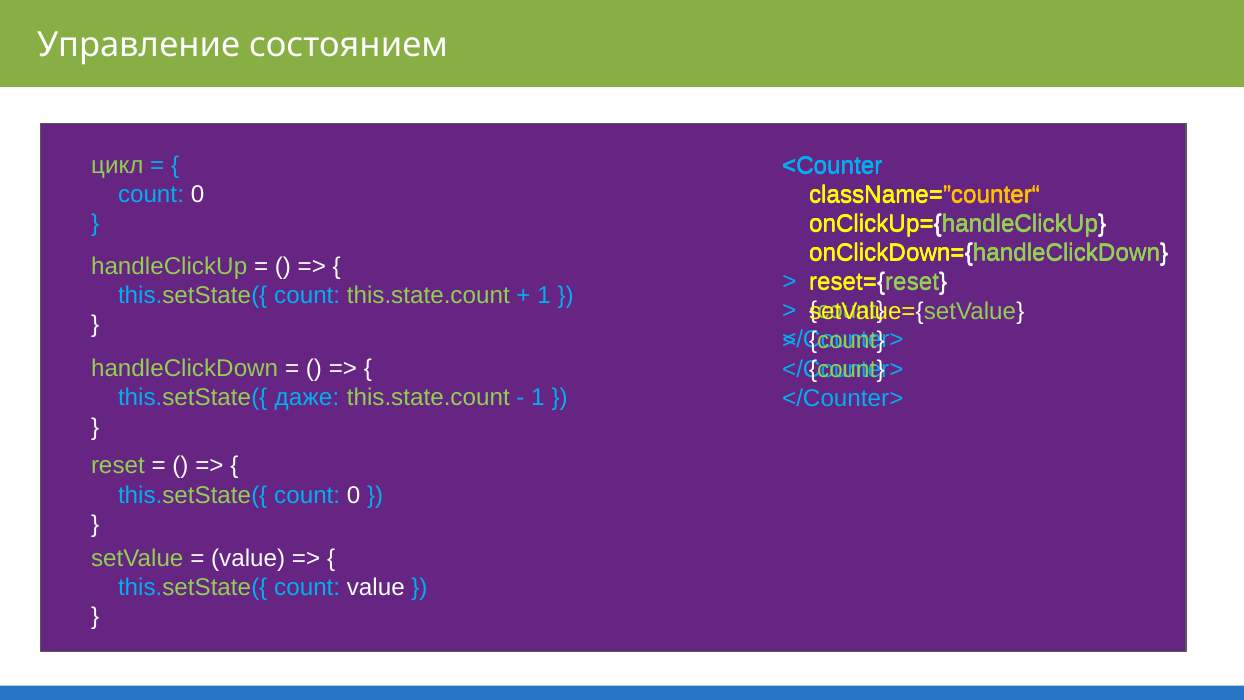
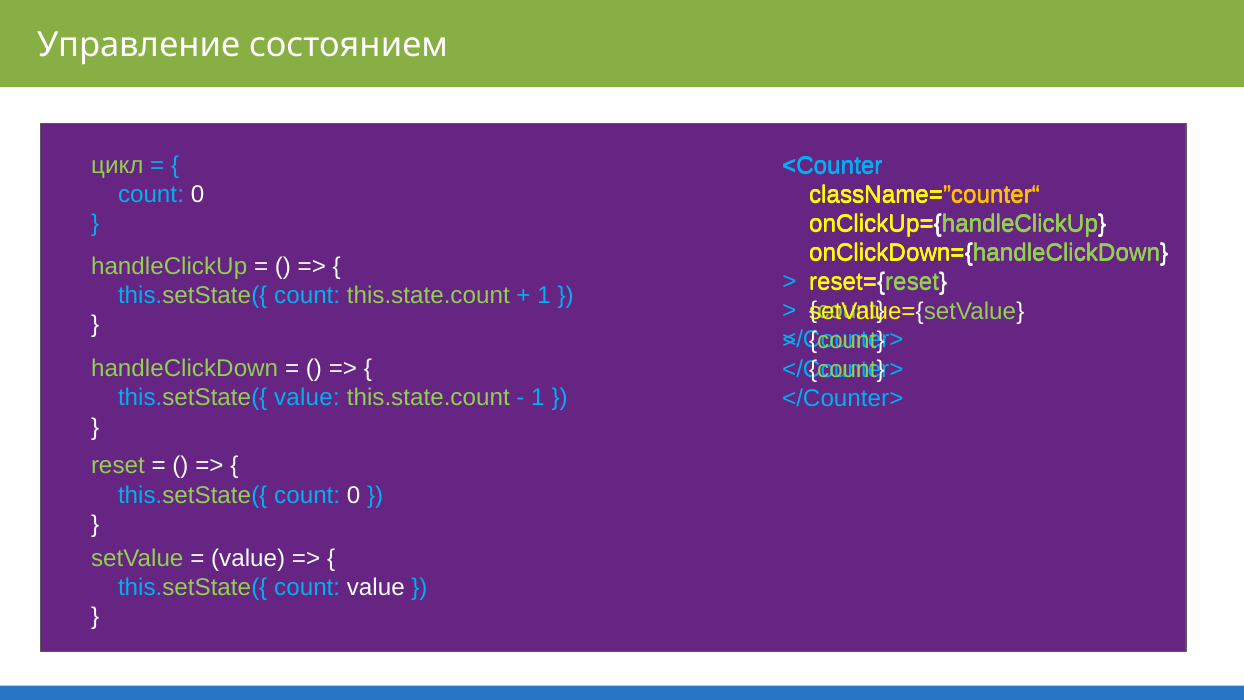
this.setState({ даже: даже -> value (307, 398)
